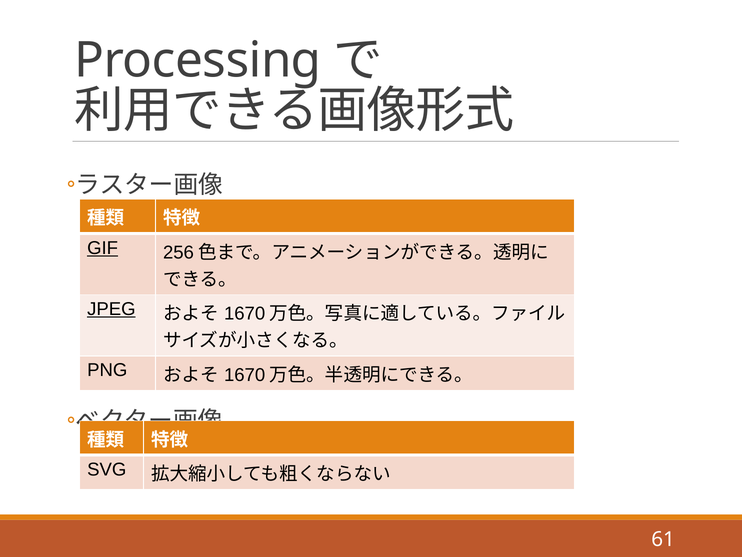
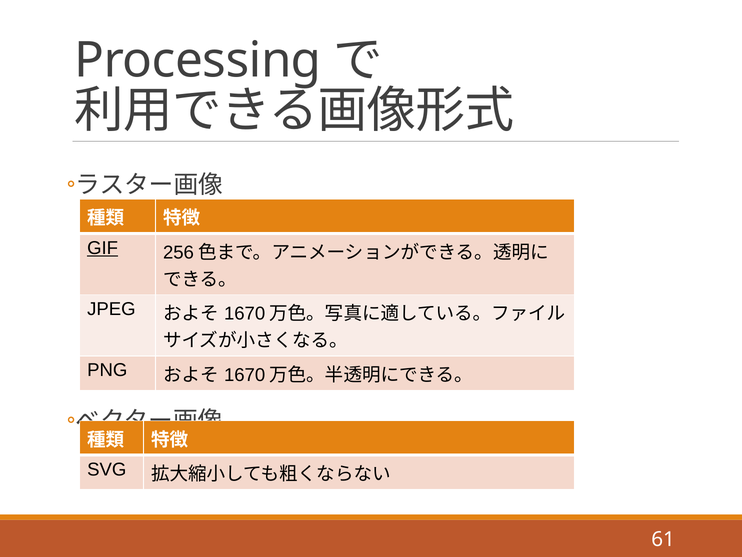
JPEG underline: present -> none (111, 309)
